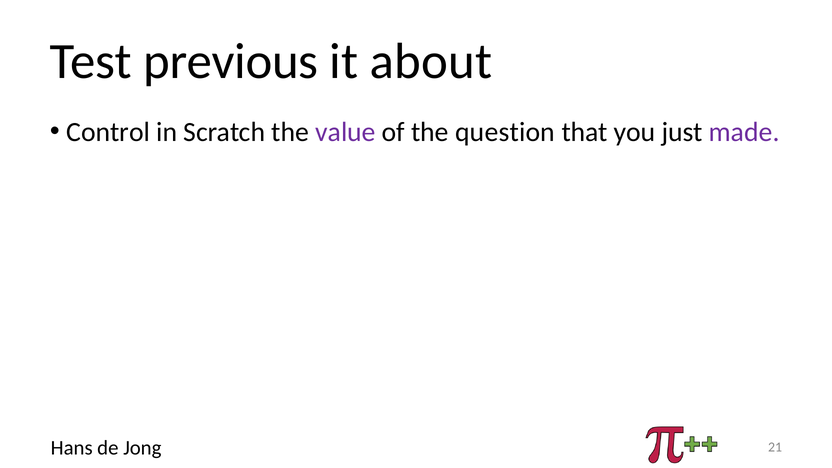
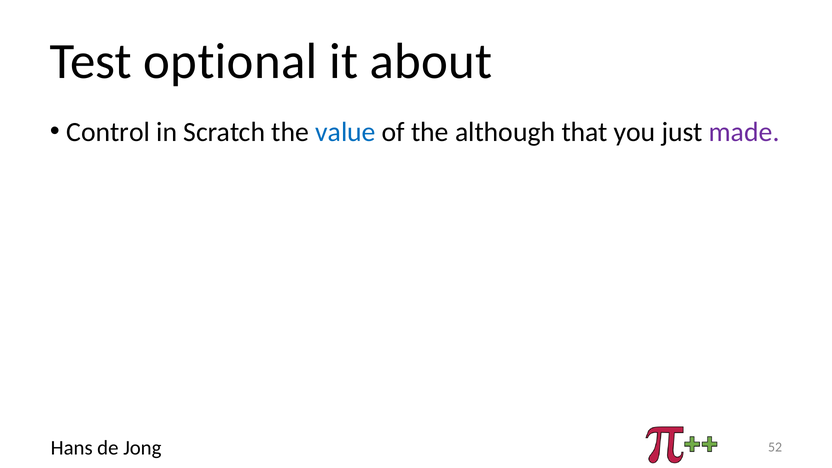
previous: previous -> optional (230, 61)
value colour: purple -> blue (345, 132)
question: question -> although (505, 132)
21: 21 -> 52 (775, 447)
